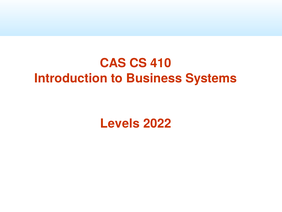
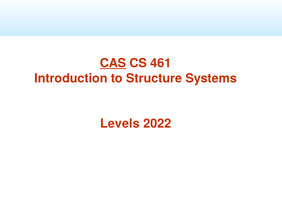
CAS underline: none -> present (113, 63)
410: 410 -> 461 (161, 63)
Business: Business -> Structure (154, 78)
